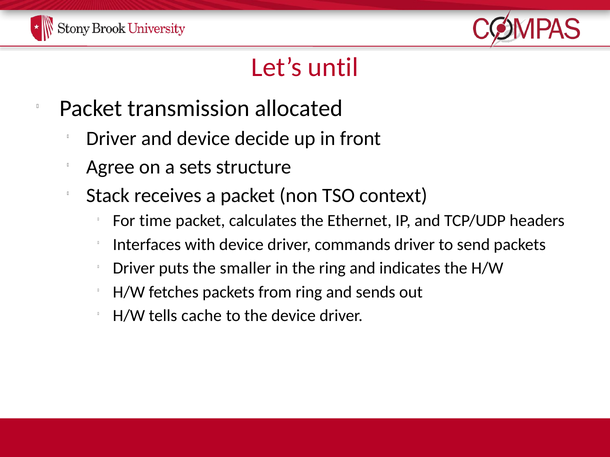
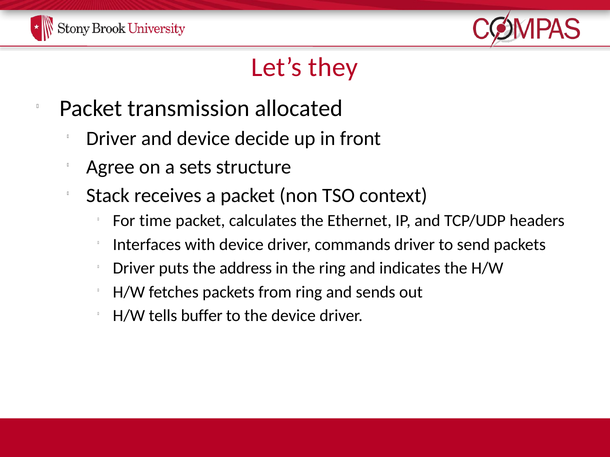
until: until -> they (333, 67)
smaller: smaller -> address (246, 269)
cache: cache -> buffer (202, 316)
